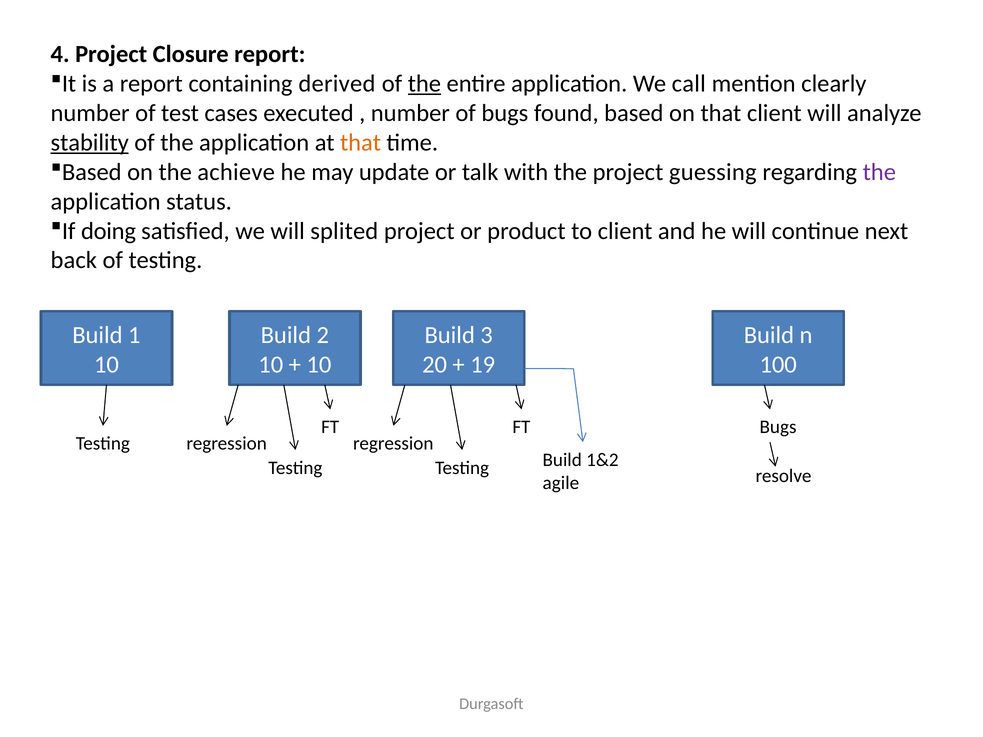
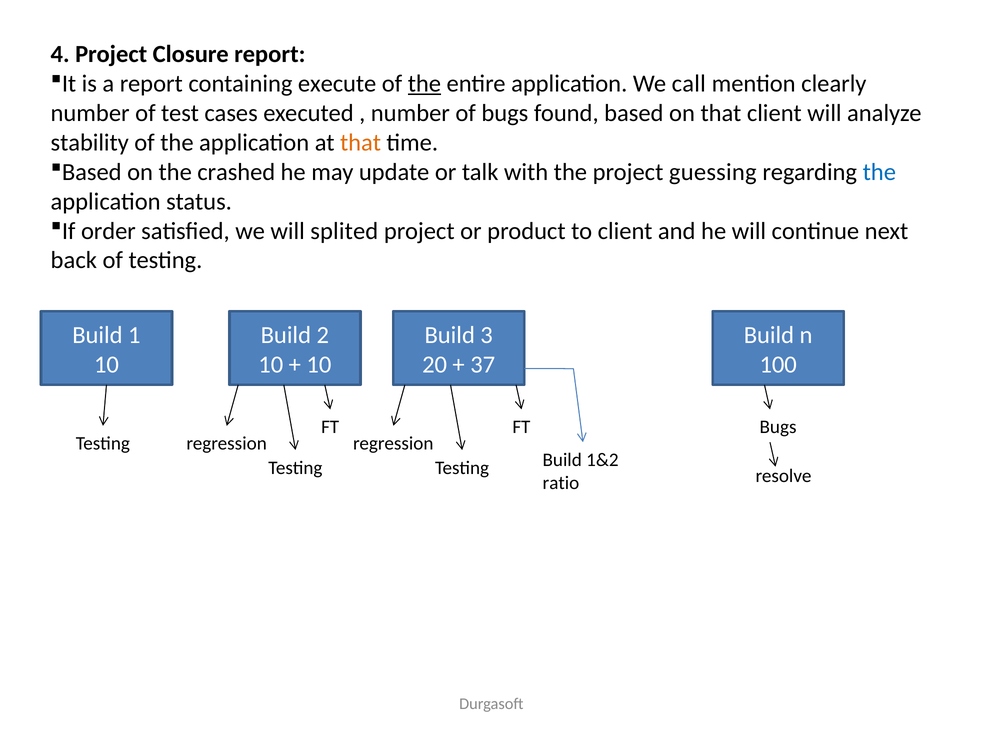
derived: derived -> execute (337, 84)
stability underline: present -> none (90, 143)
achieve: achieve -> crashed (236, 172)
the colour: purple -> blue (879, 172)
doing: doing -> order (108, 231)
19: 19 -> 37 (483, 365)
agile: agile -> ratio (561, 483)
